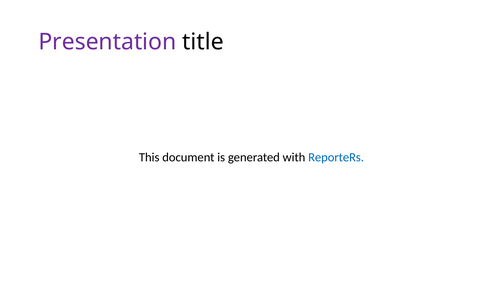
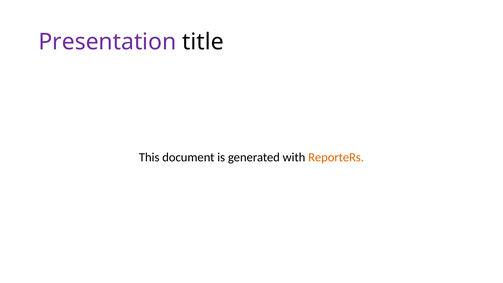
ReporteRs colour: blue -> orange (336, 157)
